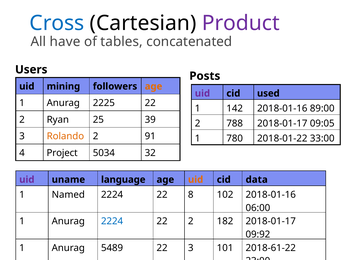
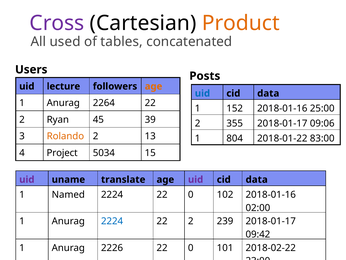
Cross colour: blue -> purple (57, 23)
Product colour: purple -> orange (241, 23)
have: have -> used (65, 42)
mining: mining -> lecture (63, 86)
uid colour: purple -> blue (202, 93)
used: used -> data (268, 93)
2225: 2225 -> 2264 (104, 103)
142: 142 -> 152 (235, 108)
89:00: 89:00 -> 25:00 (322, 108)
25: 25 -> 45 (98, 119)
788: 788 -> 355 (235, 123)
09:05: 09:05 -> 09:06 (322, 123)
91: 91 -> 13 (150, 136)
780: 780 -> 804 (235, 138)
33:00: 33:00 -> 83:00 (322, 138)
32: 32 -> 15 (150, 153)
language: language -> translate (123, 179)
uid colour: orange -> purple (196, 179)
2224 22 8: 8 -> 0 (191, 194)
06:00: 06:00 -> 02:00 (258, 207)
182: 182 -> 239 (225, 221)
09:92: 09:92 -> 09:42 (258, 234)
5489: 5489 -> 2226 (112, 247)
3: 3 -> 0 (191, 247)
2018-61-22: 2018-61-22 -> 2018-02-22 (271, 247)
